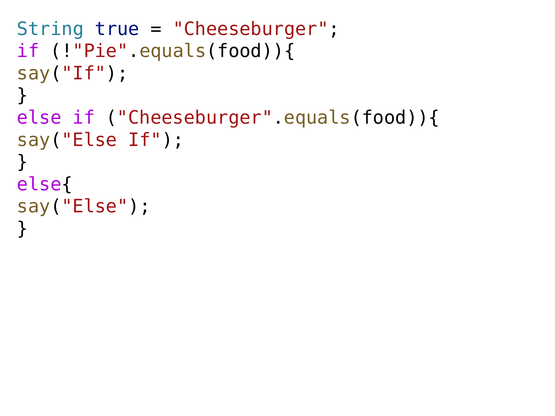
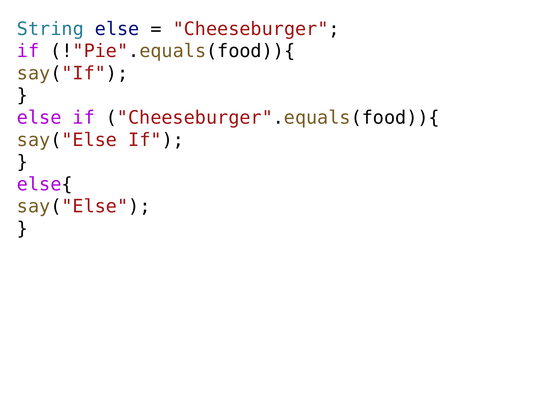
String true: true -> else (117, 29)
